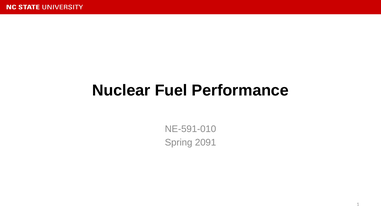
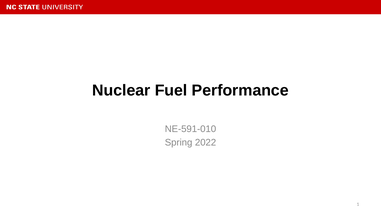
2091: 2091 -> 2022 (206, 143)
